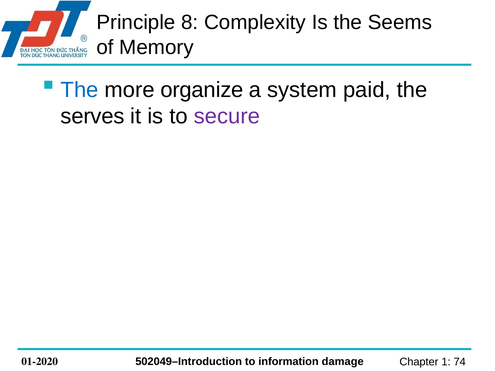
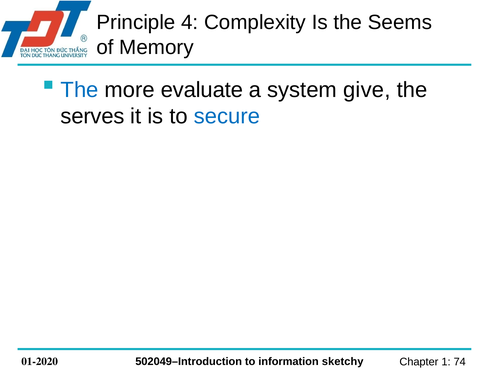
8: 8 -> 4 (190, 23)
organize: organize -> evaluate (202, 90)
paid: paid -> give (367, 90)
secure colour: purple -> blue (227, 116)
damage: damage -> sketchy (343, 362)
